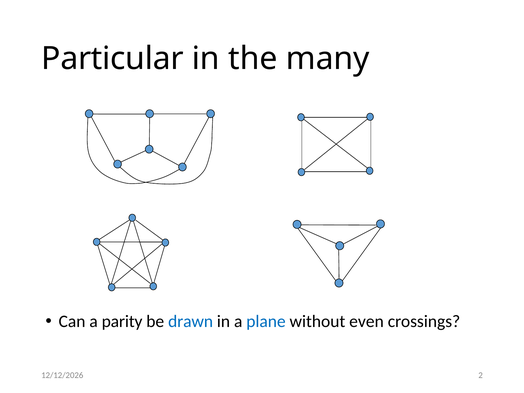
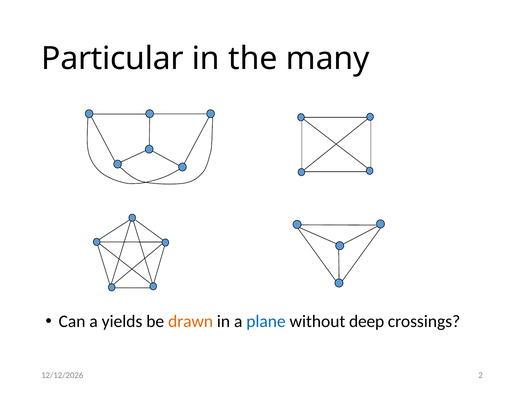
parity: parity -> yields (122, 321)
drawn colour: blue -> orange (191, 321)
even: even -> deep (367, 321)
